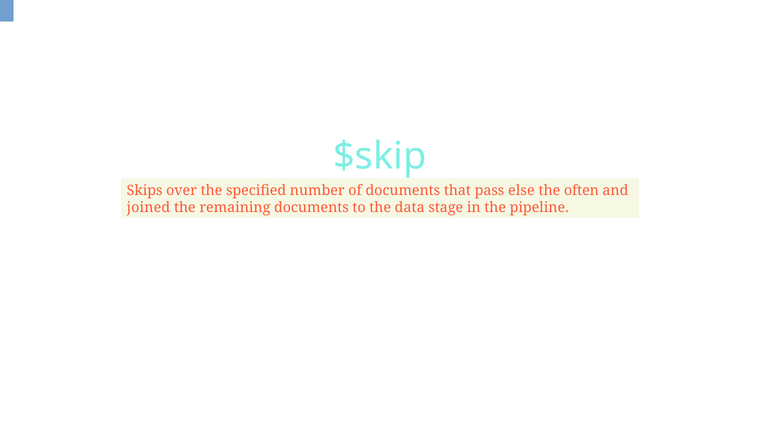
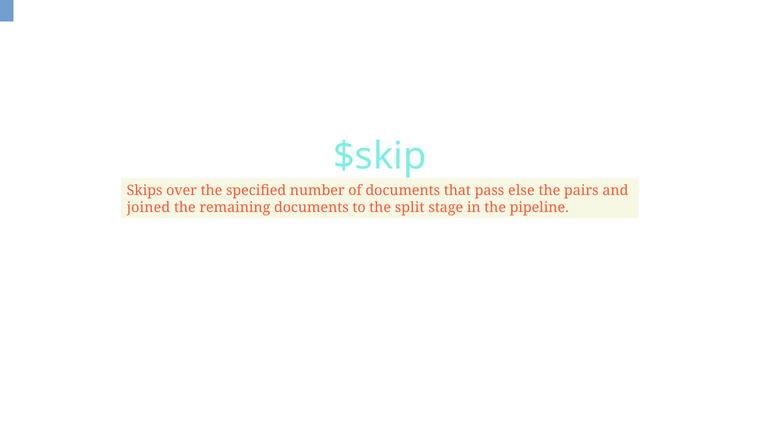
often: often -> pairs (581, 191)
data: data -> split (410, 208)
